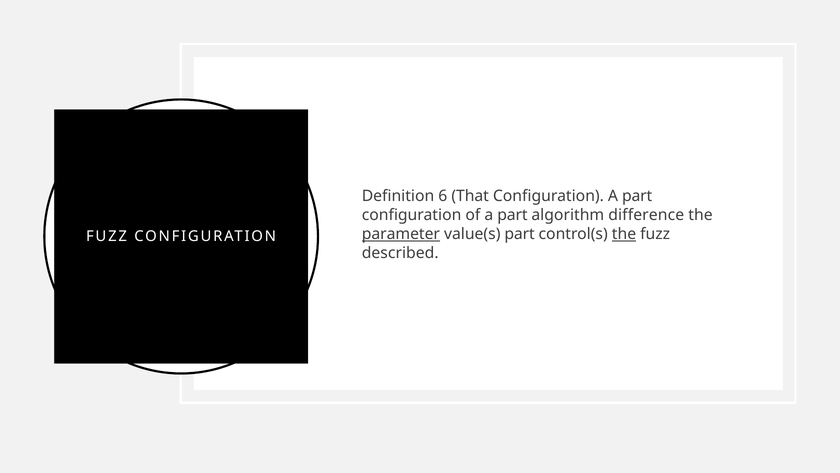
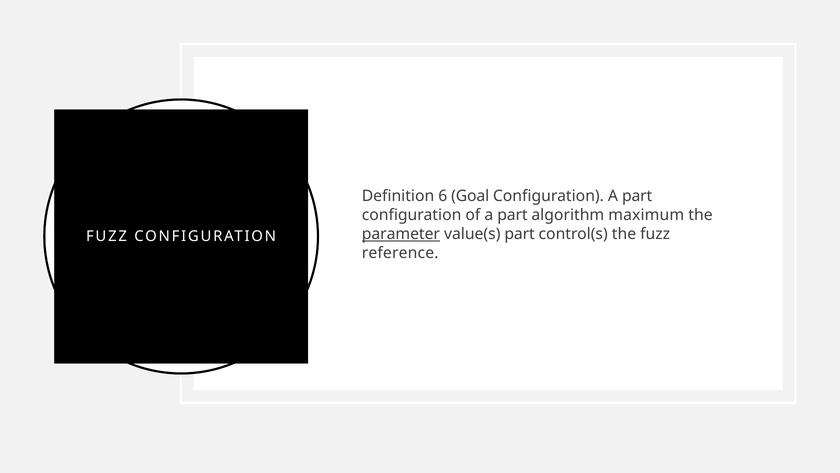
That: That -> Goal (470, 196)
difference: difference -> maximum (646, 215)
the underline: present -> none (624, 234)
described: described -> reference (400, 253)
